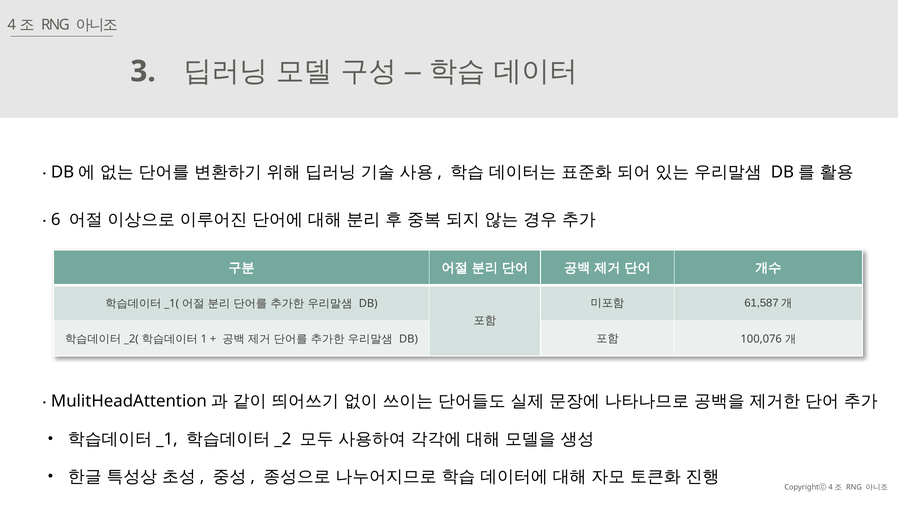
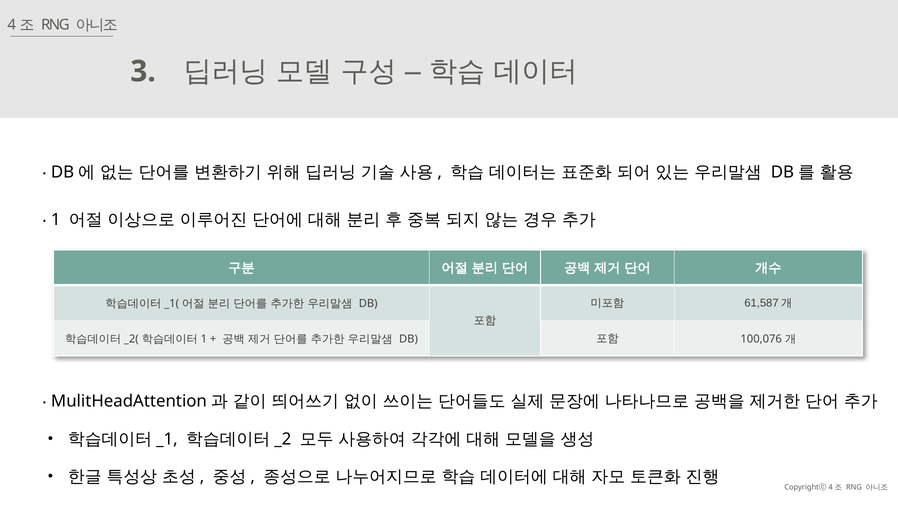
6: 6 -> 1 (56, 220)
